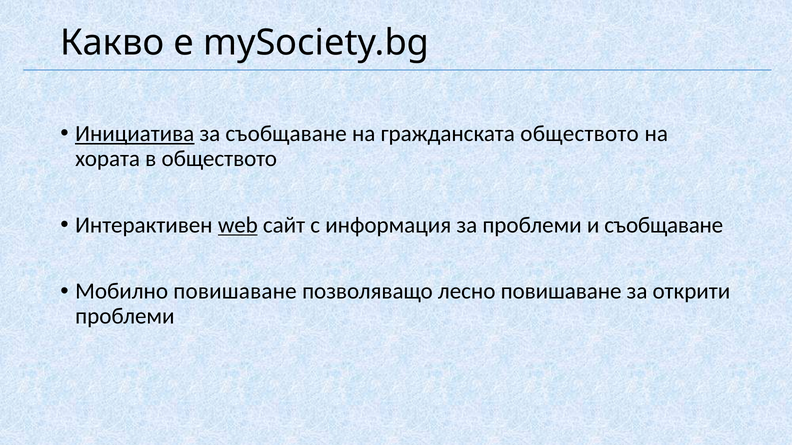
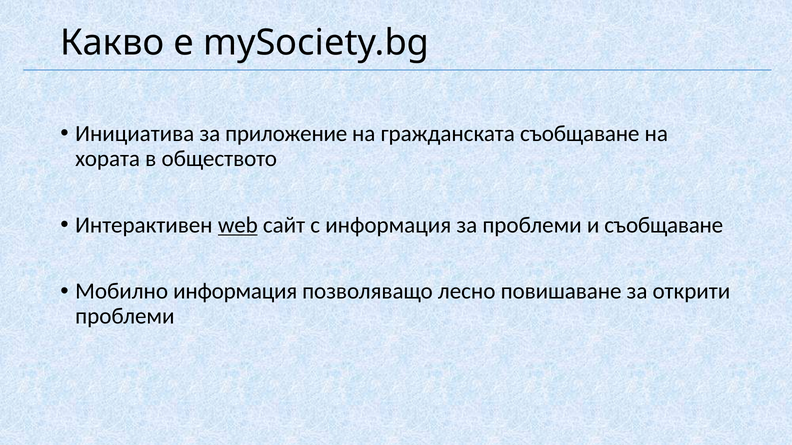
Инициатива underline: present -> none (135, 134)
за съобщаване: съобщаване -> приложение (286, 134)
гражданската обществото: обществото -> съобщаване (580, 134)
Мобилно повишаване: повишаване -> информация (235, 292)
